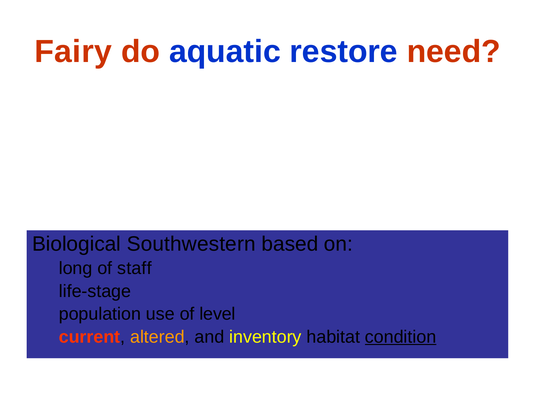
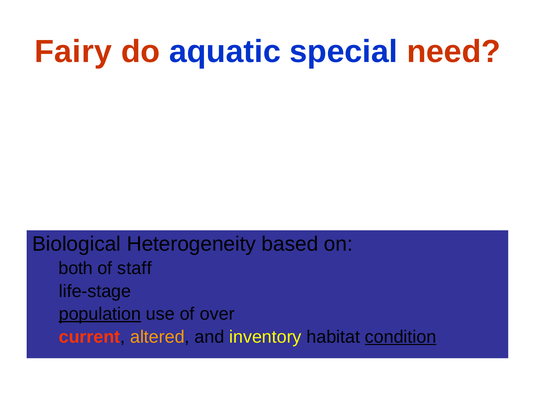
restore: restore -> special (344, 52)
Southwestern: Southwestern -> Heterogeneity (191, 244)
long: long -> both (76, 269)
population underline: none -> present (100, 314)
level: level -> over (217, 314)
